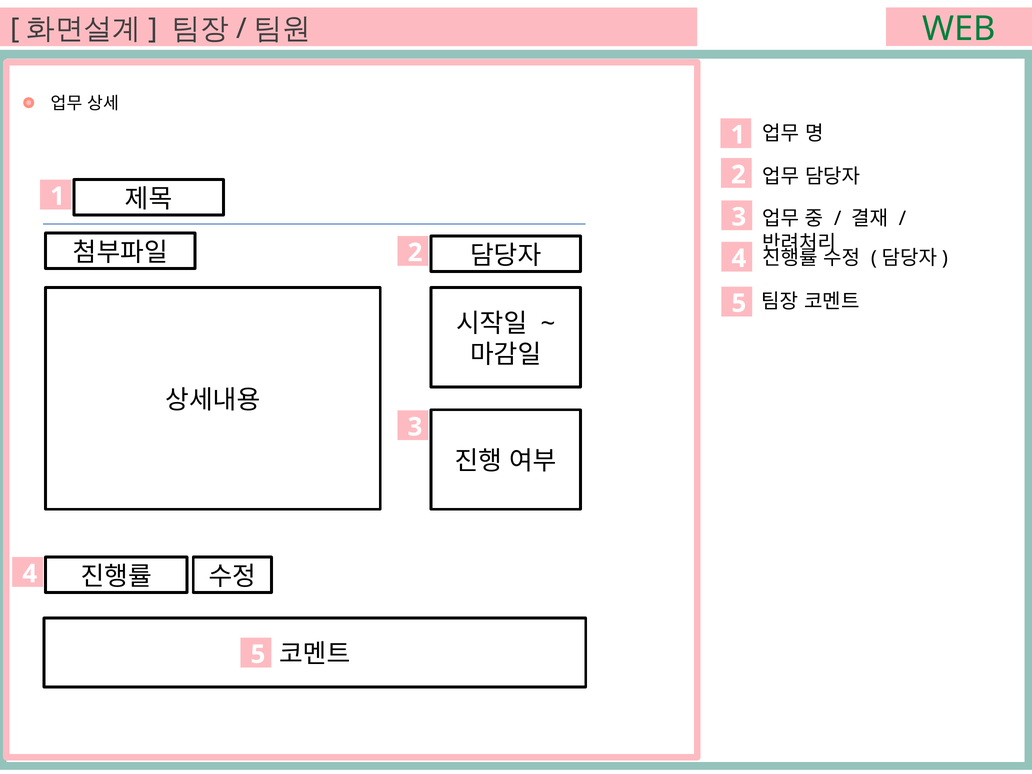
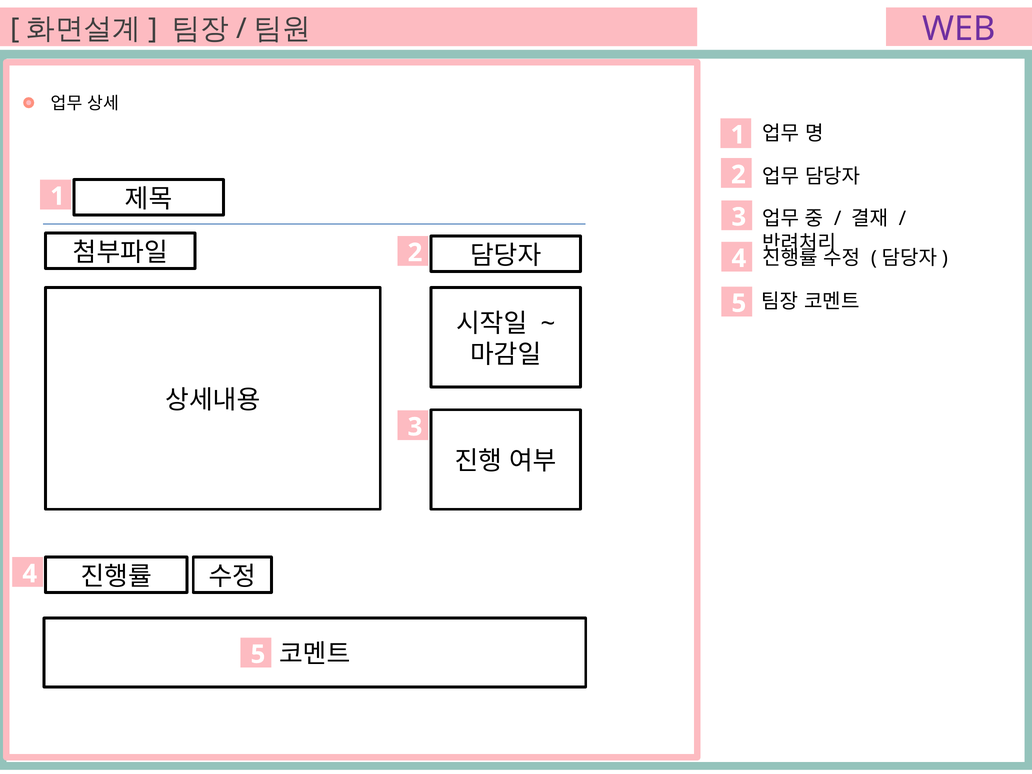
WEB colour: green -> purple (959, 29)
